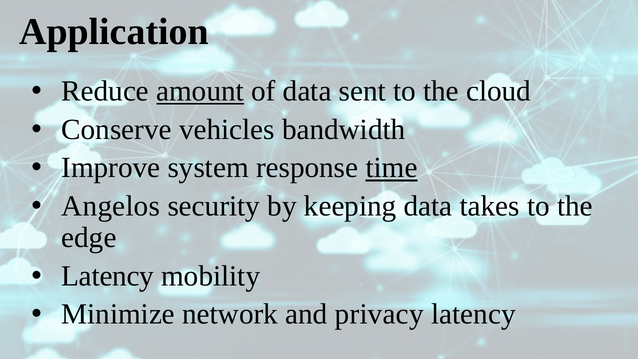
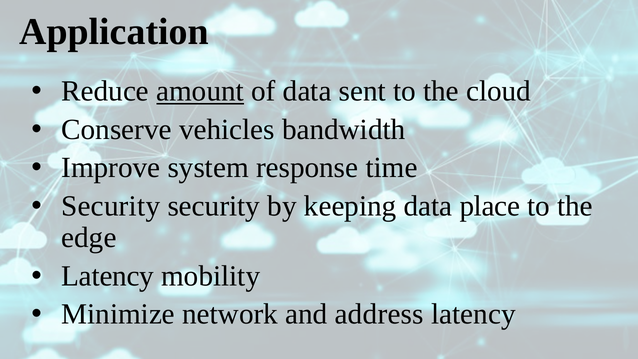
time underline: present -> none (392, 168)
Angelos: Angelos -> Security (111, 206)
takes: takes -> place (490, 206)
privacy: privacy -> address (379, 314)
